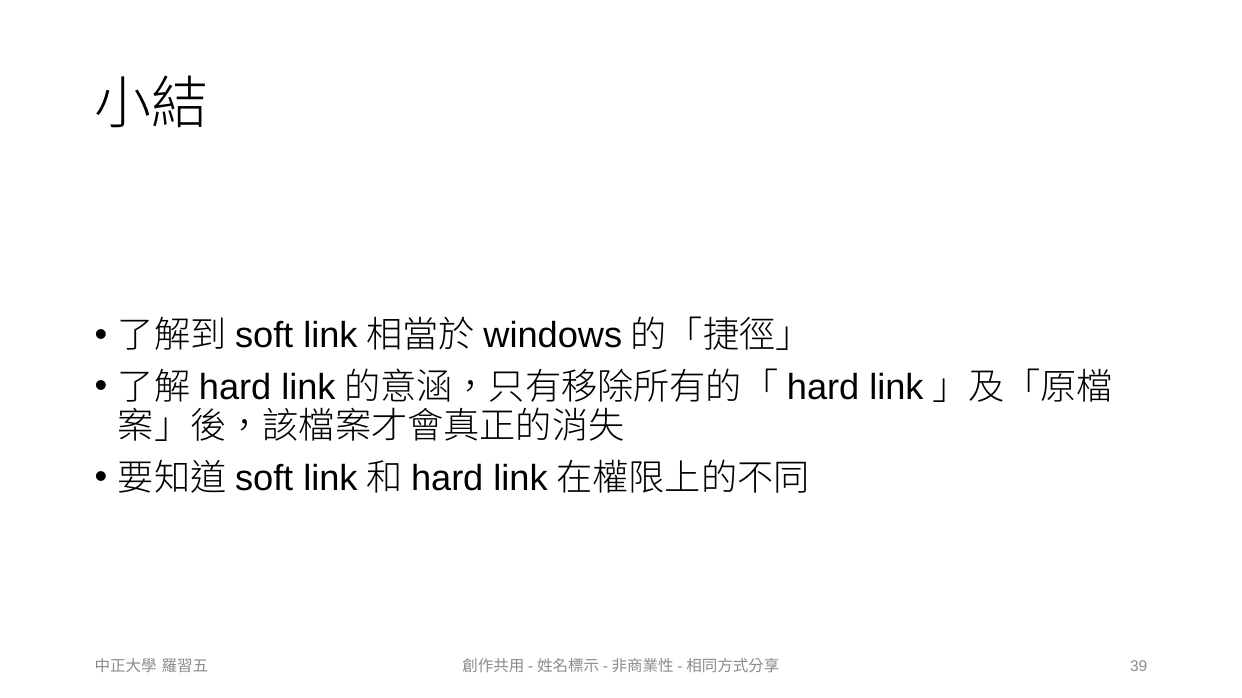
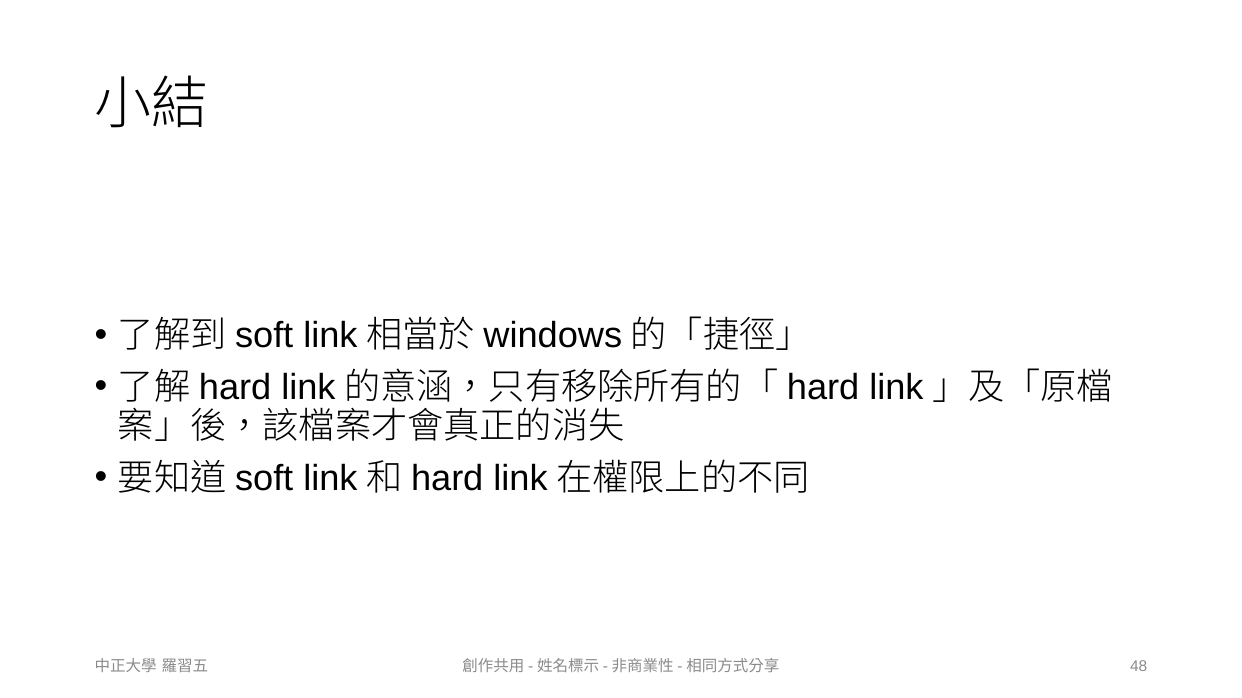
39: 39 -> 48 (1139, 667)
